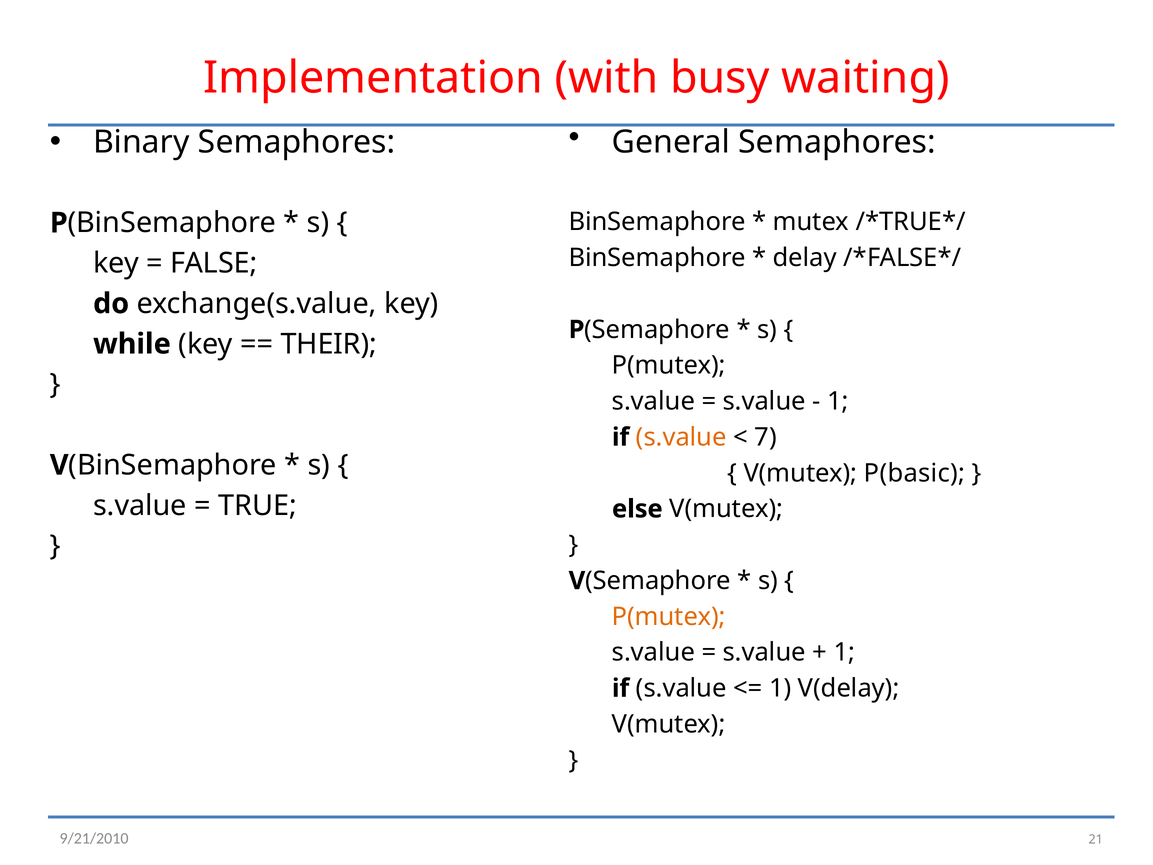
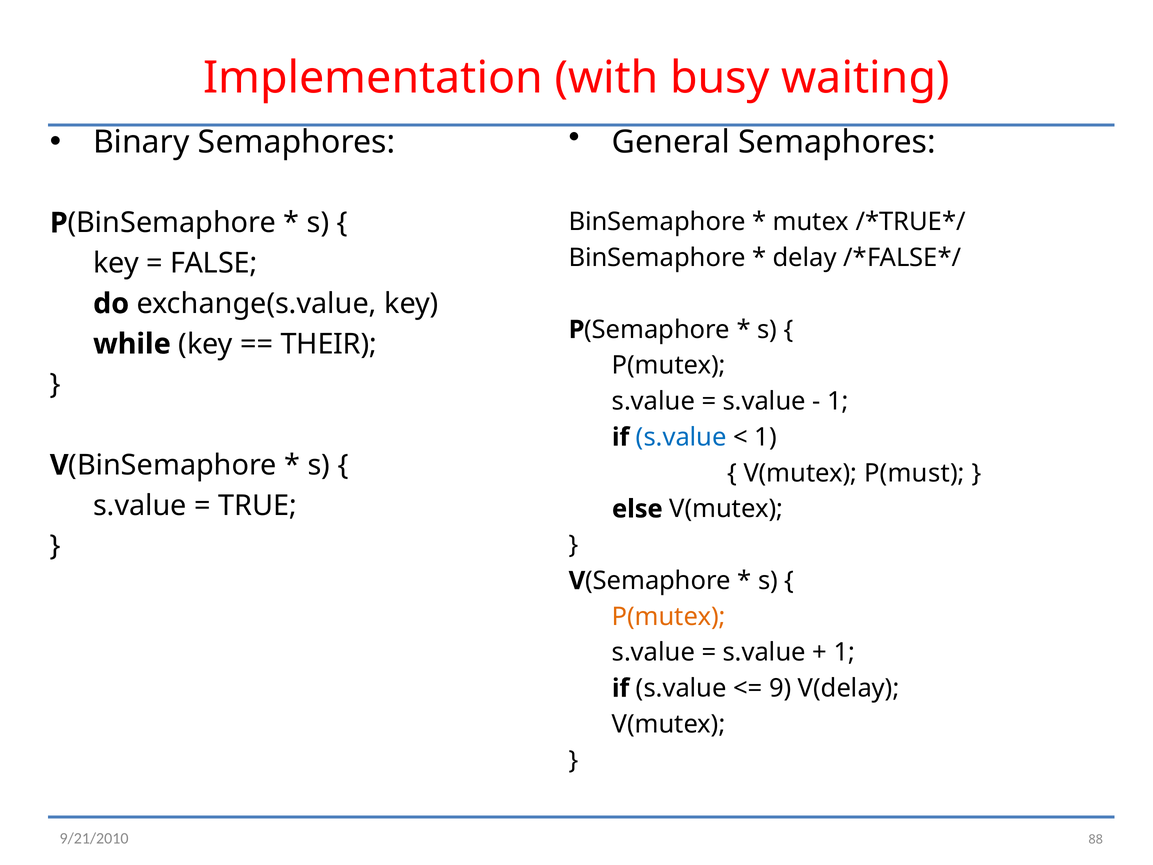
s.value colour: orange -> blue (681, 437)
7: 7 -> 1 (766, 437)
P(basic: P(basic -> P(must (914, 473)
1: 1 -> 9 (780, 688)
21: 21 -> 88 (1096, 839)
